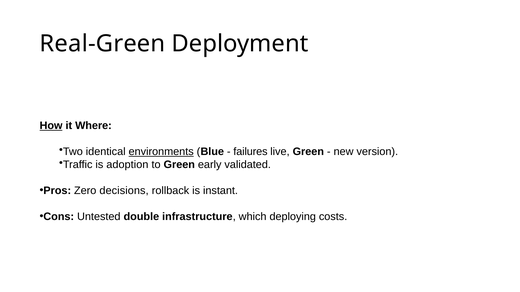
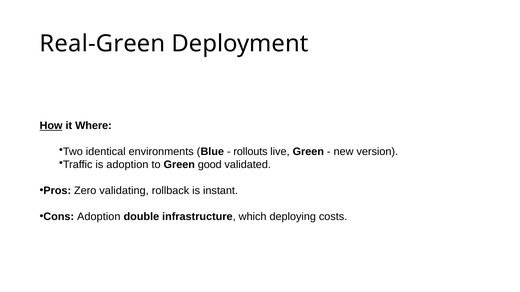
environments underline: present -> none (161, 152)
failures: failures -> rollouts (250, 152)
early: early -> good (210, 165)
decisions: decisions -> validating (124, 191)
Cons Untested: Untested -> Adoption (99, 217)
